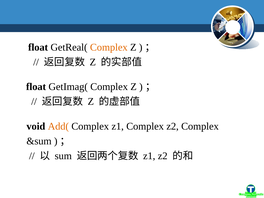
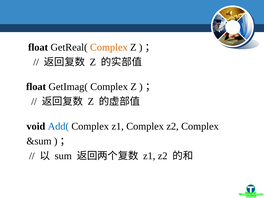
Add( colour: orange -> blue (58, 126)
